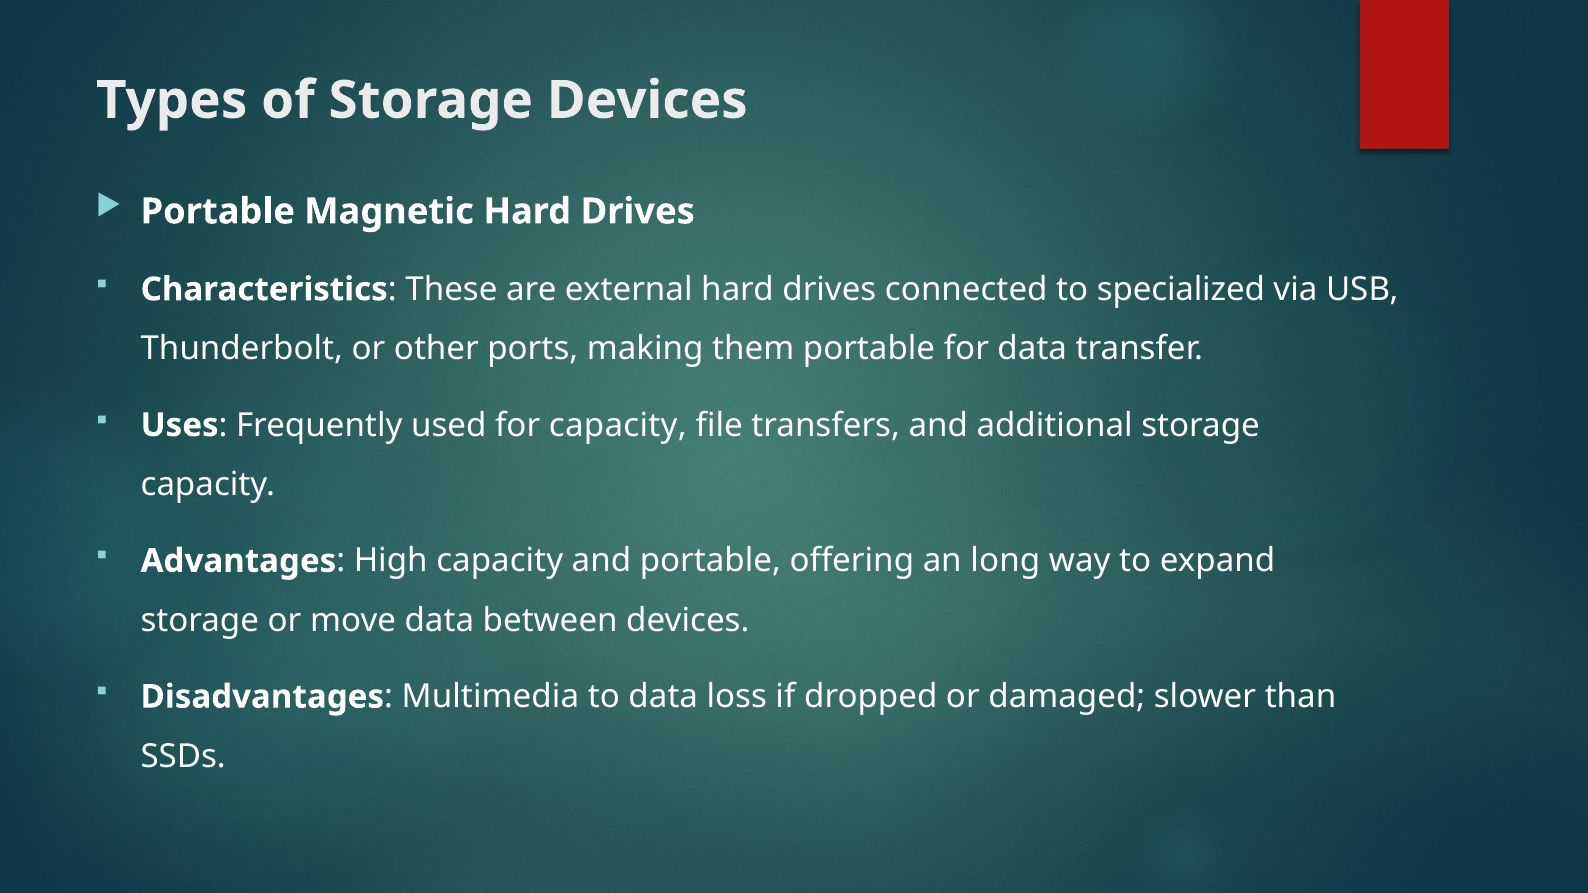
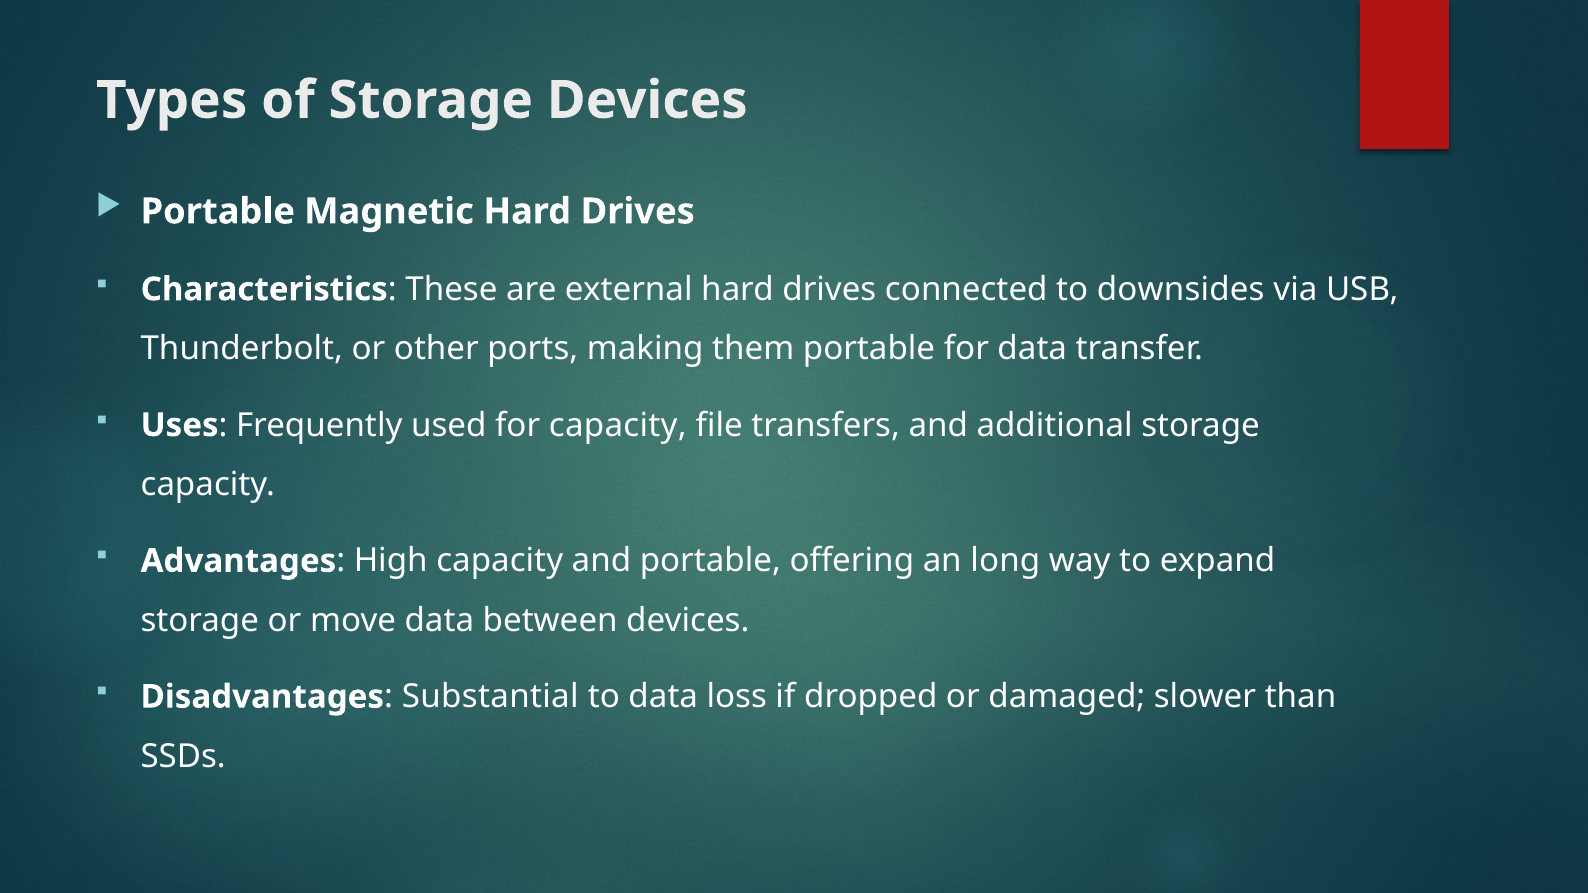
specialized: specialized -> downsides (1181, 289)
Multimedia: Multimedia -> Substantial (490, 697)
